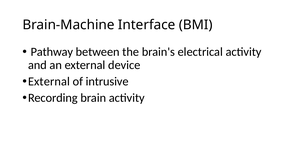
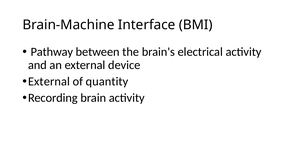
intrusive: intrusive -> quantity (107, 81)
